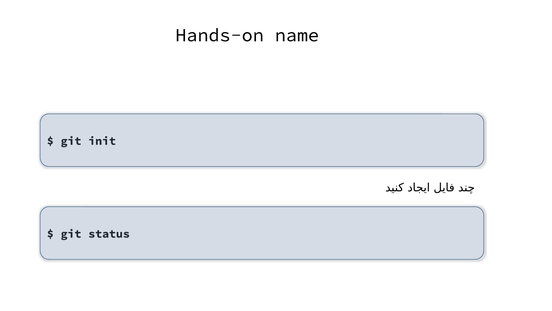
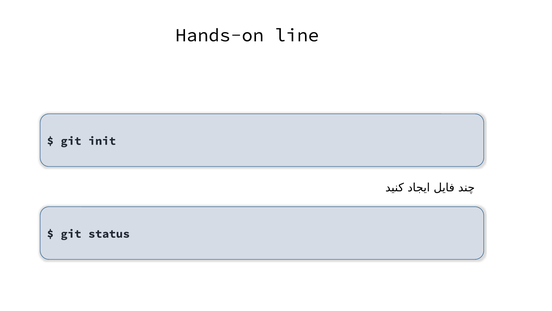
name: name -> line (297, 35)
